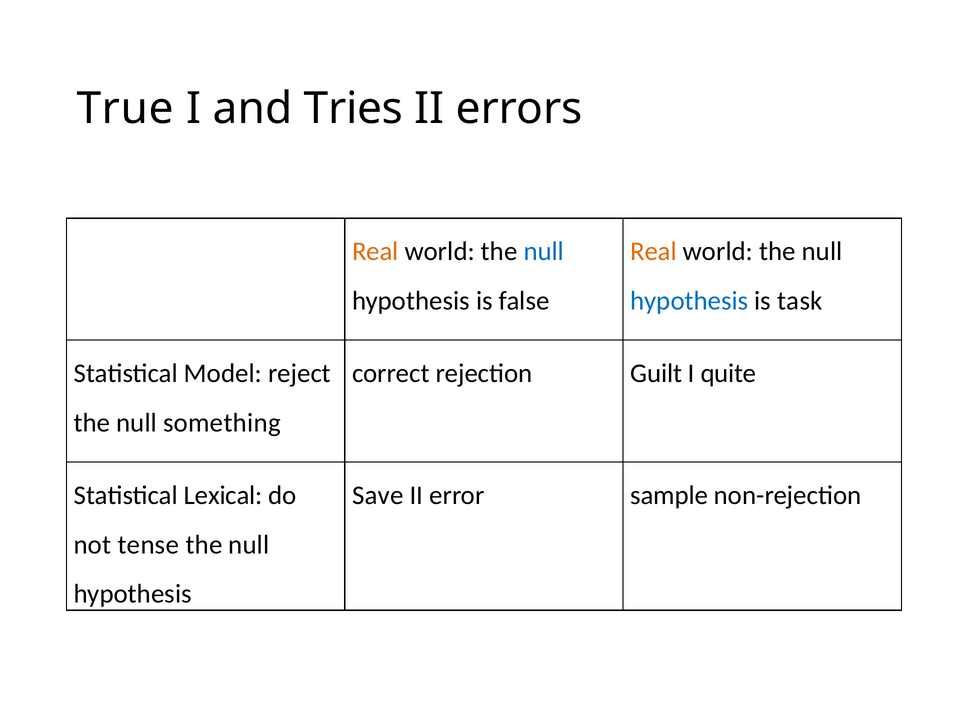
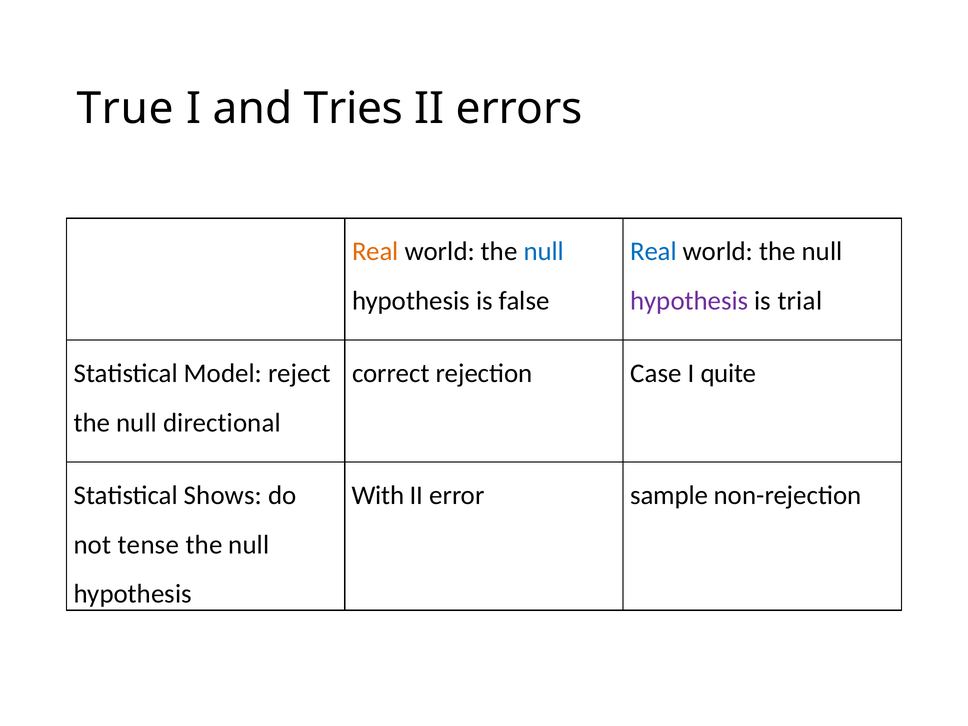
Real colour: orange -> blue (654, 251)
hypothesis colour: blue -> purple (689, 301)
task: task -> trial (800, 301)
Guilt: Guilt -> Case (656, 373)
something: something -> directional (222, 423)
Lexical: Lexical -> Shows (223, 495)
Save: Save -> With (378, 495)
